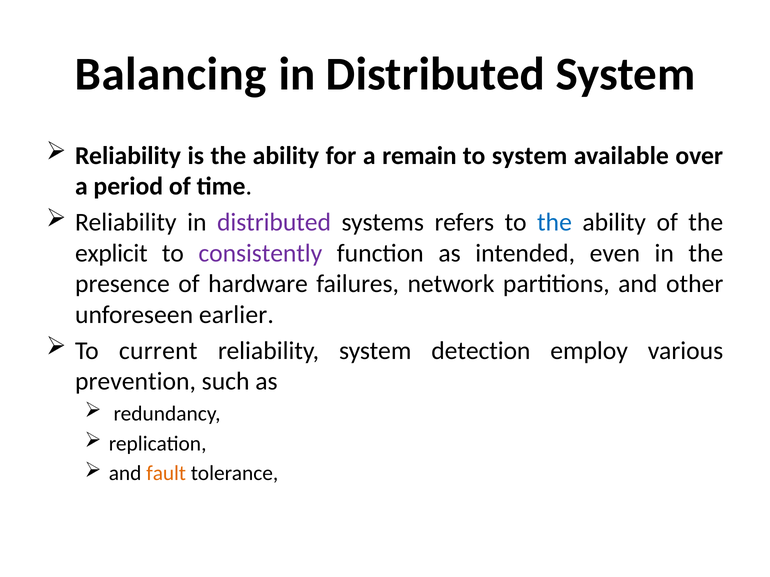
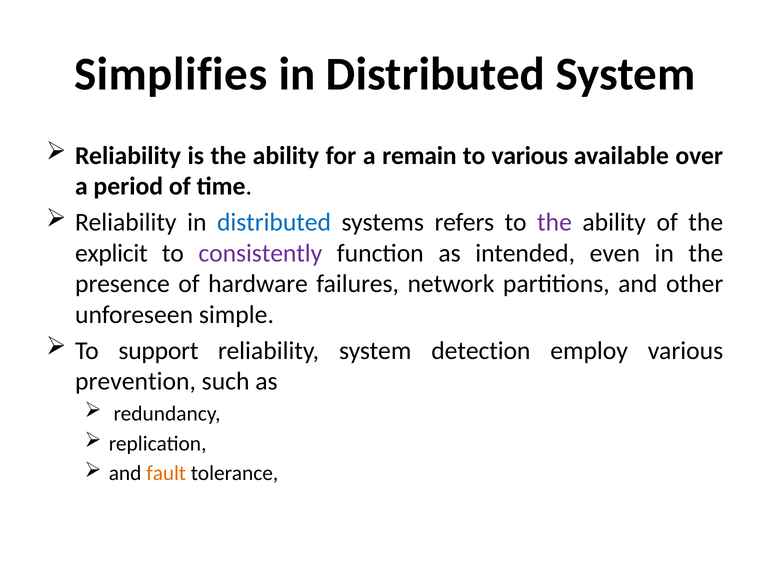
Balancing: Balancing -> Simplifies (171, 75)
to system: system -> various (530, 156)
distributed colour: purple -> blue (274, 223)
the colour: blue -> purple (554, 223)
earlier: earlier -> simple (236, 315)
current: current -> support (158, 351)
